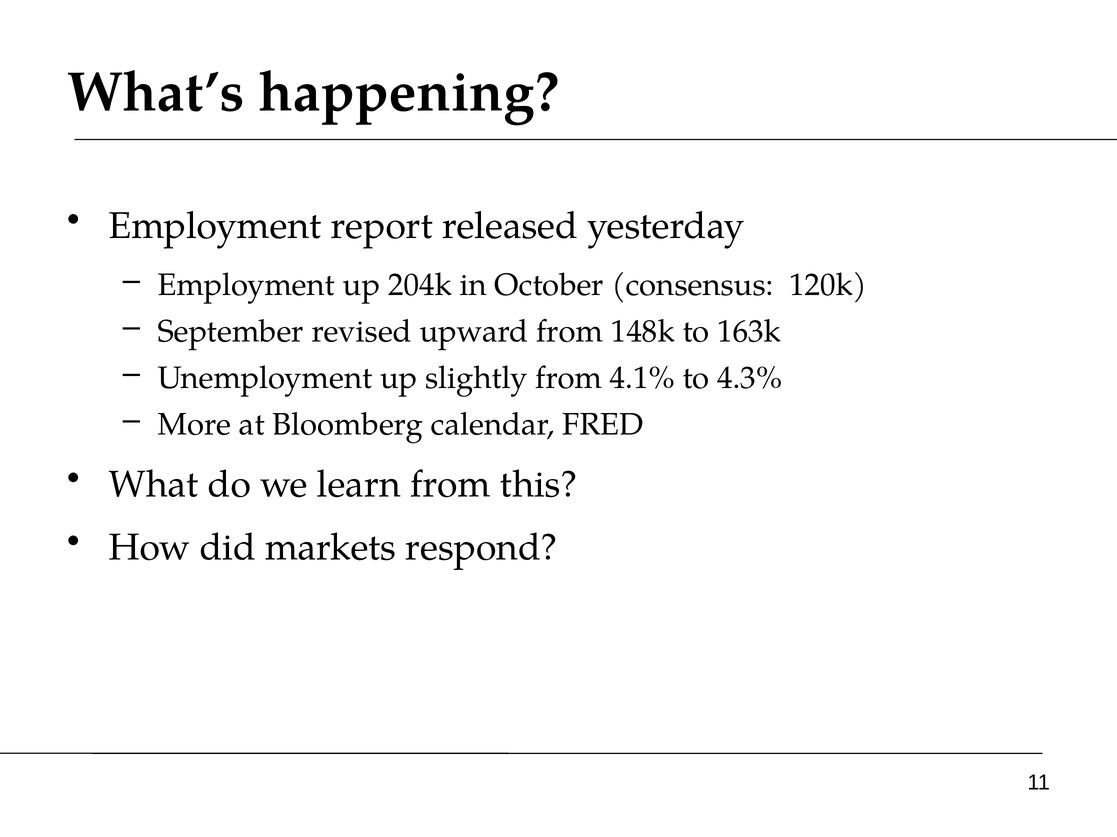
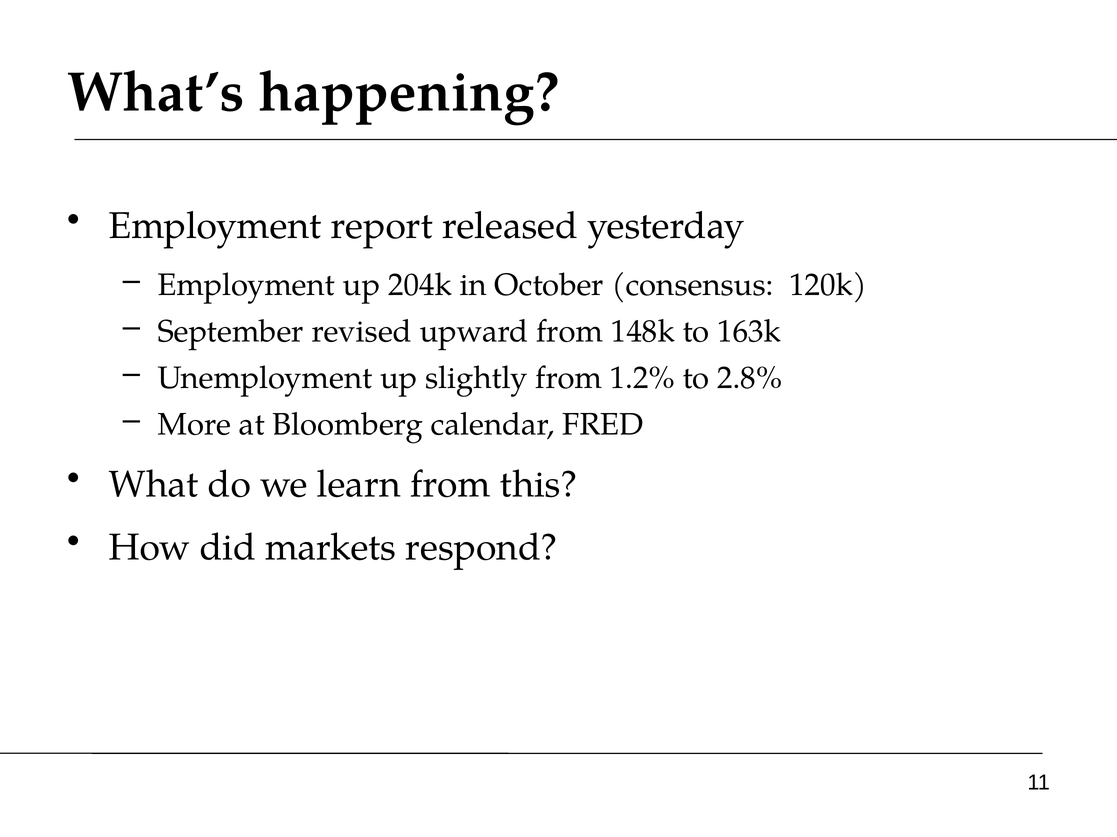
4.1%: 4.1% -> 1.2% (642, 378)
4.3%: 4.3% -> 2.8% (750, 378)
